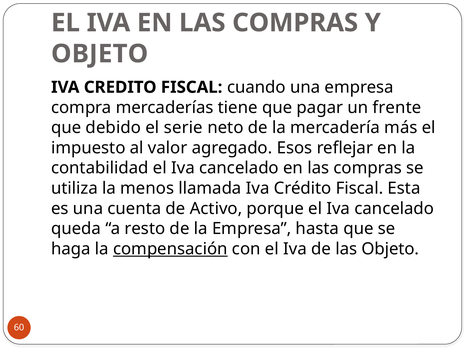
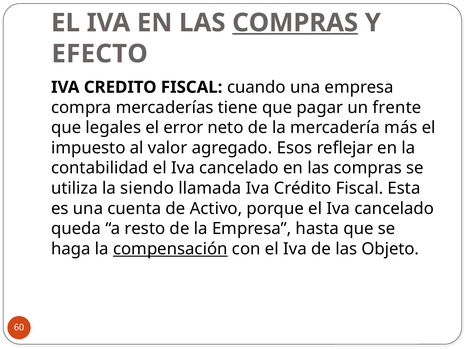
COMPRAS underline: none -> present (295, 23)
OBJETO: OBJETO -> EFECTO (100, 54)
debido: debido -> legales (113, 128)
serie: serie -> error (183, 128)
menos: menos -> siendo (147, 188)
